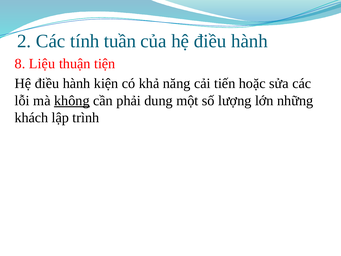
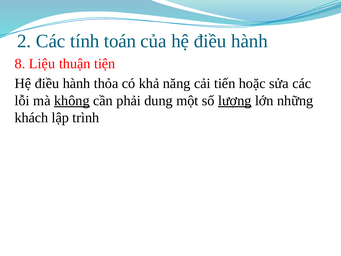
tuần: tuần -> toán (120, 41)
kiện: kiện -> thỏa (106, 83)
lượng underline: none -> present (235, 101)
